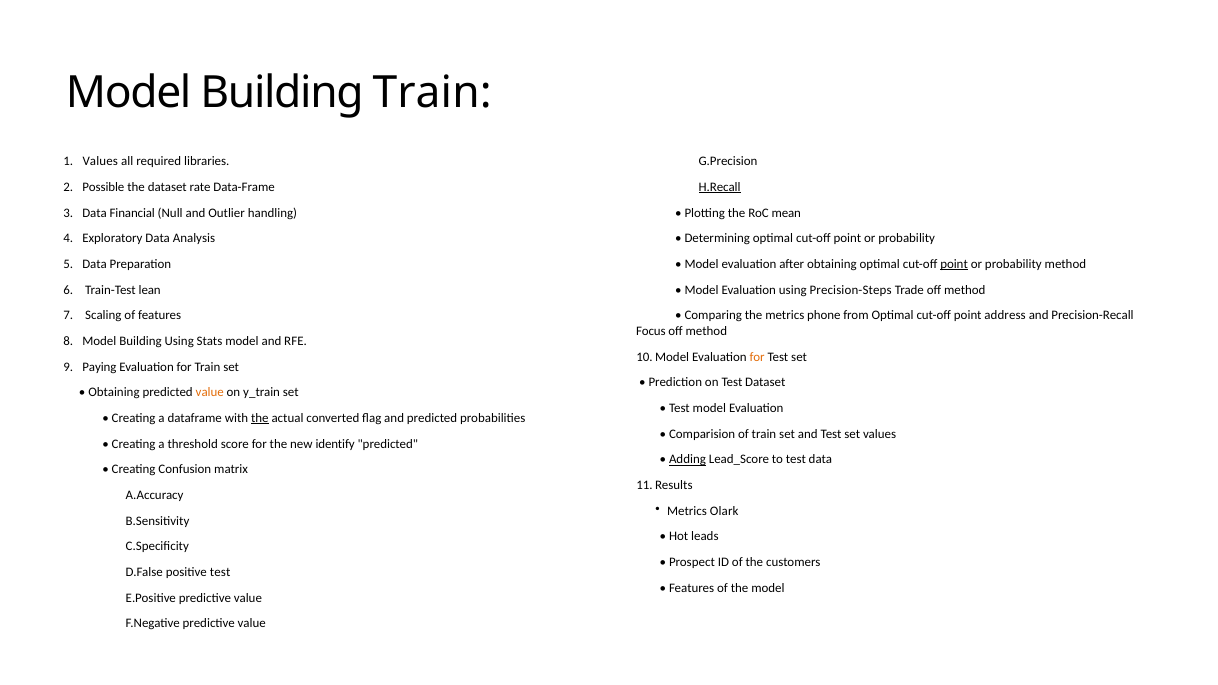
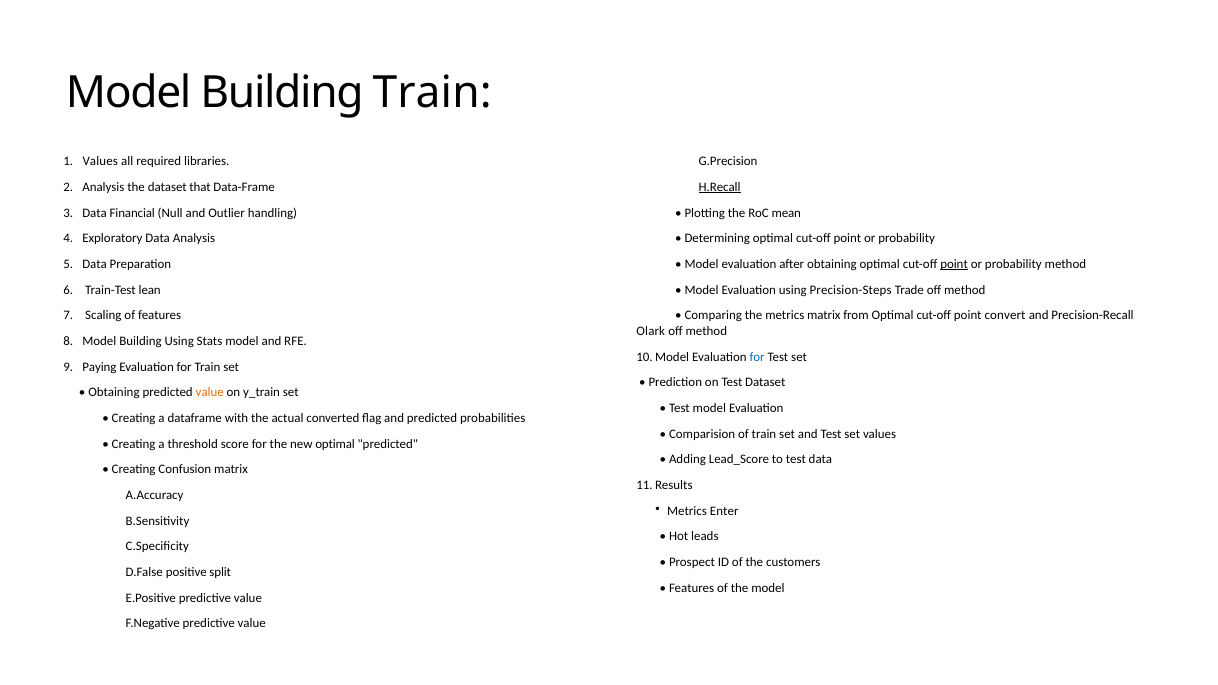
Possible: Possible -> Analysis (103, 187)
rate: rate -> that (200, 187)
metrics phone: phone -> matrix (824, 316)
address: address -> convert (1005, 316)
Focus: Focus -> Olark (651, 331)
for colour: orange -> blue (757, 357)
the underline: present -> none (260, 418)
new identify: identify -> optimal (335, 444)
Adding underline: present -> none (687, 460)
Olark: Olark -> Enter (724, 511)
positive test: test -> split (220, 572)
